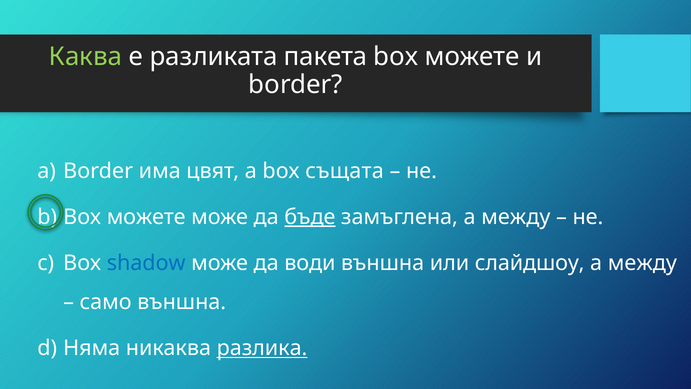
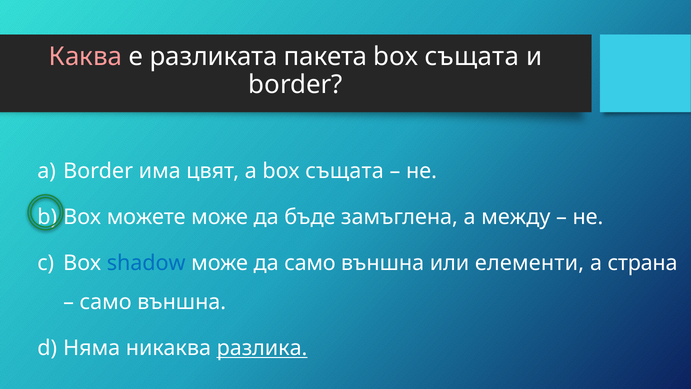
Каква colour: light green -> pink (86, 57)
можете: можете -> същата (472, 57)
бъде underline: present -> none (310, 217)
да води: води -> само (310, 263)
слайдшоу: слайдшоу -> елементи (530, 263)
между: между -> страна (643, 263)
